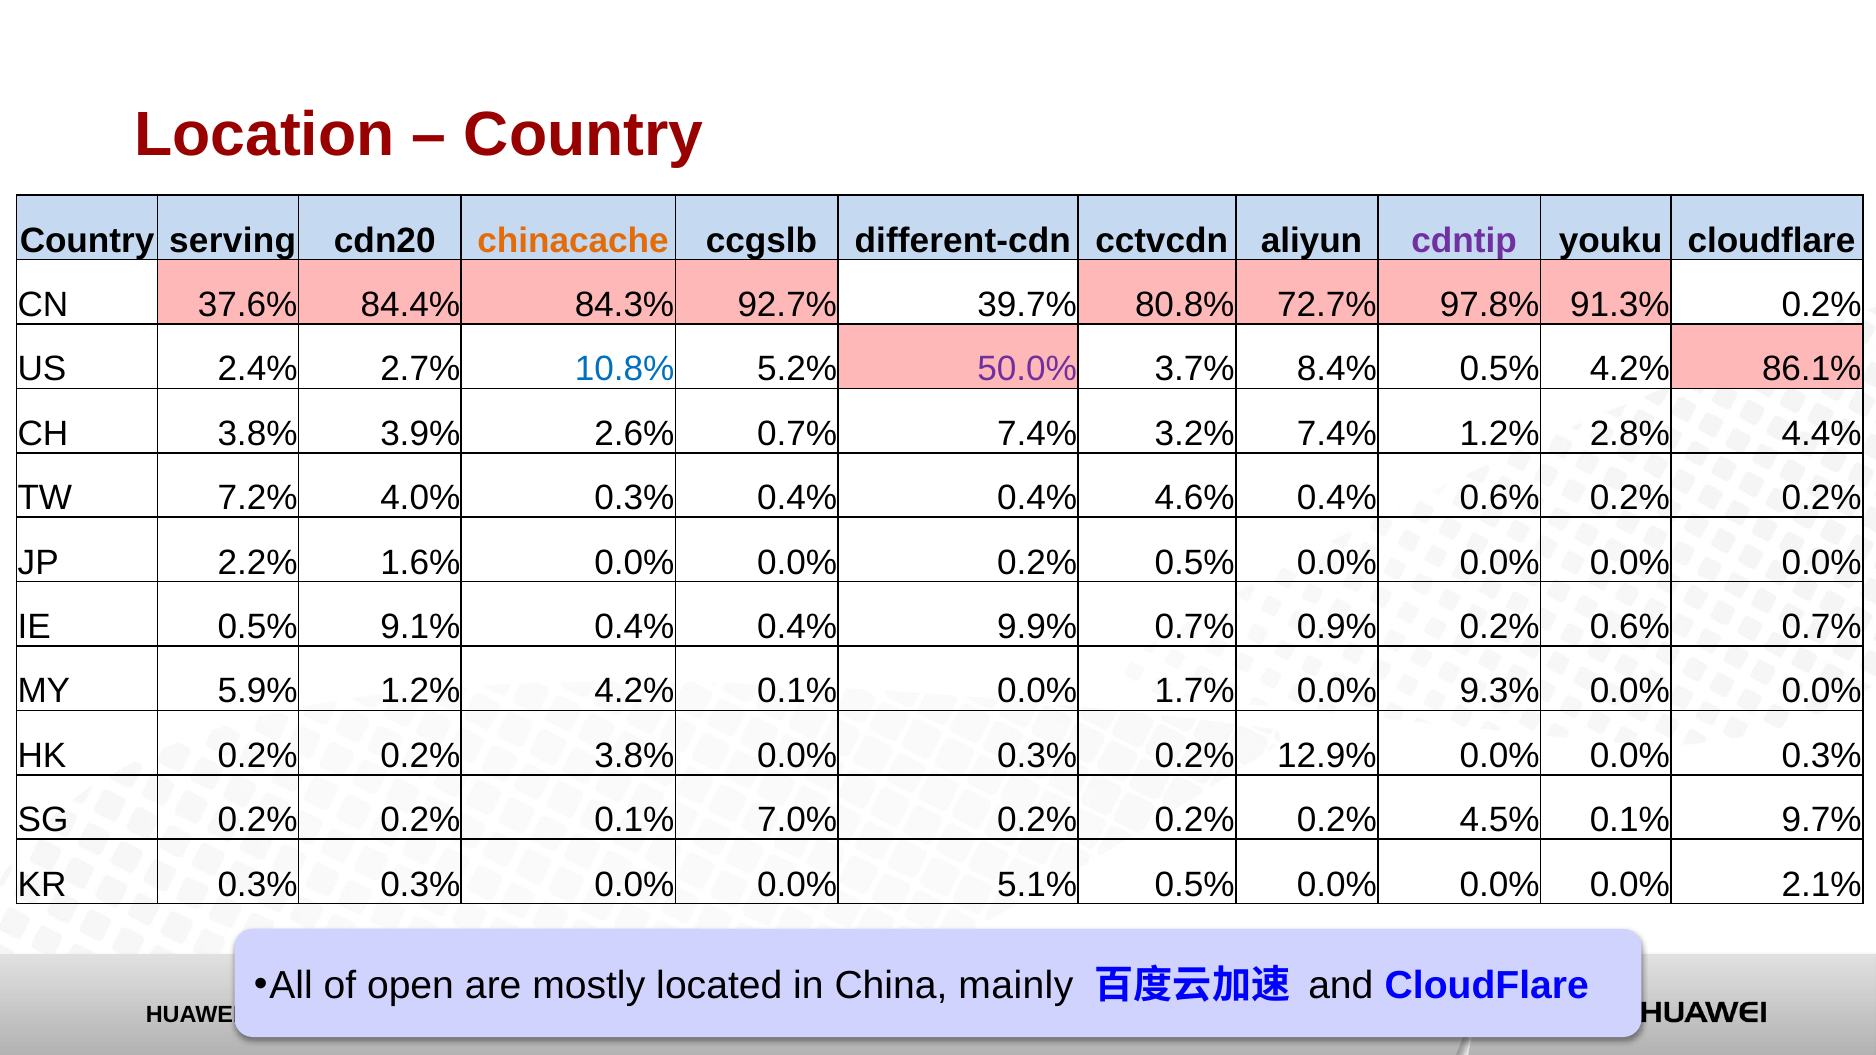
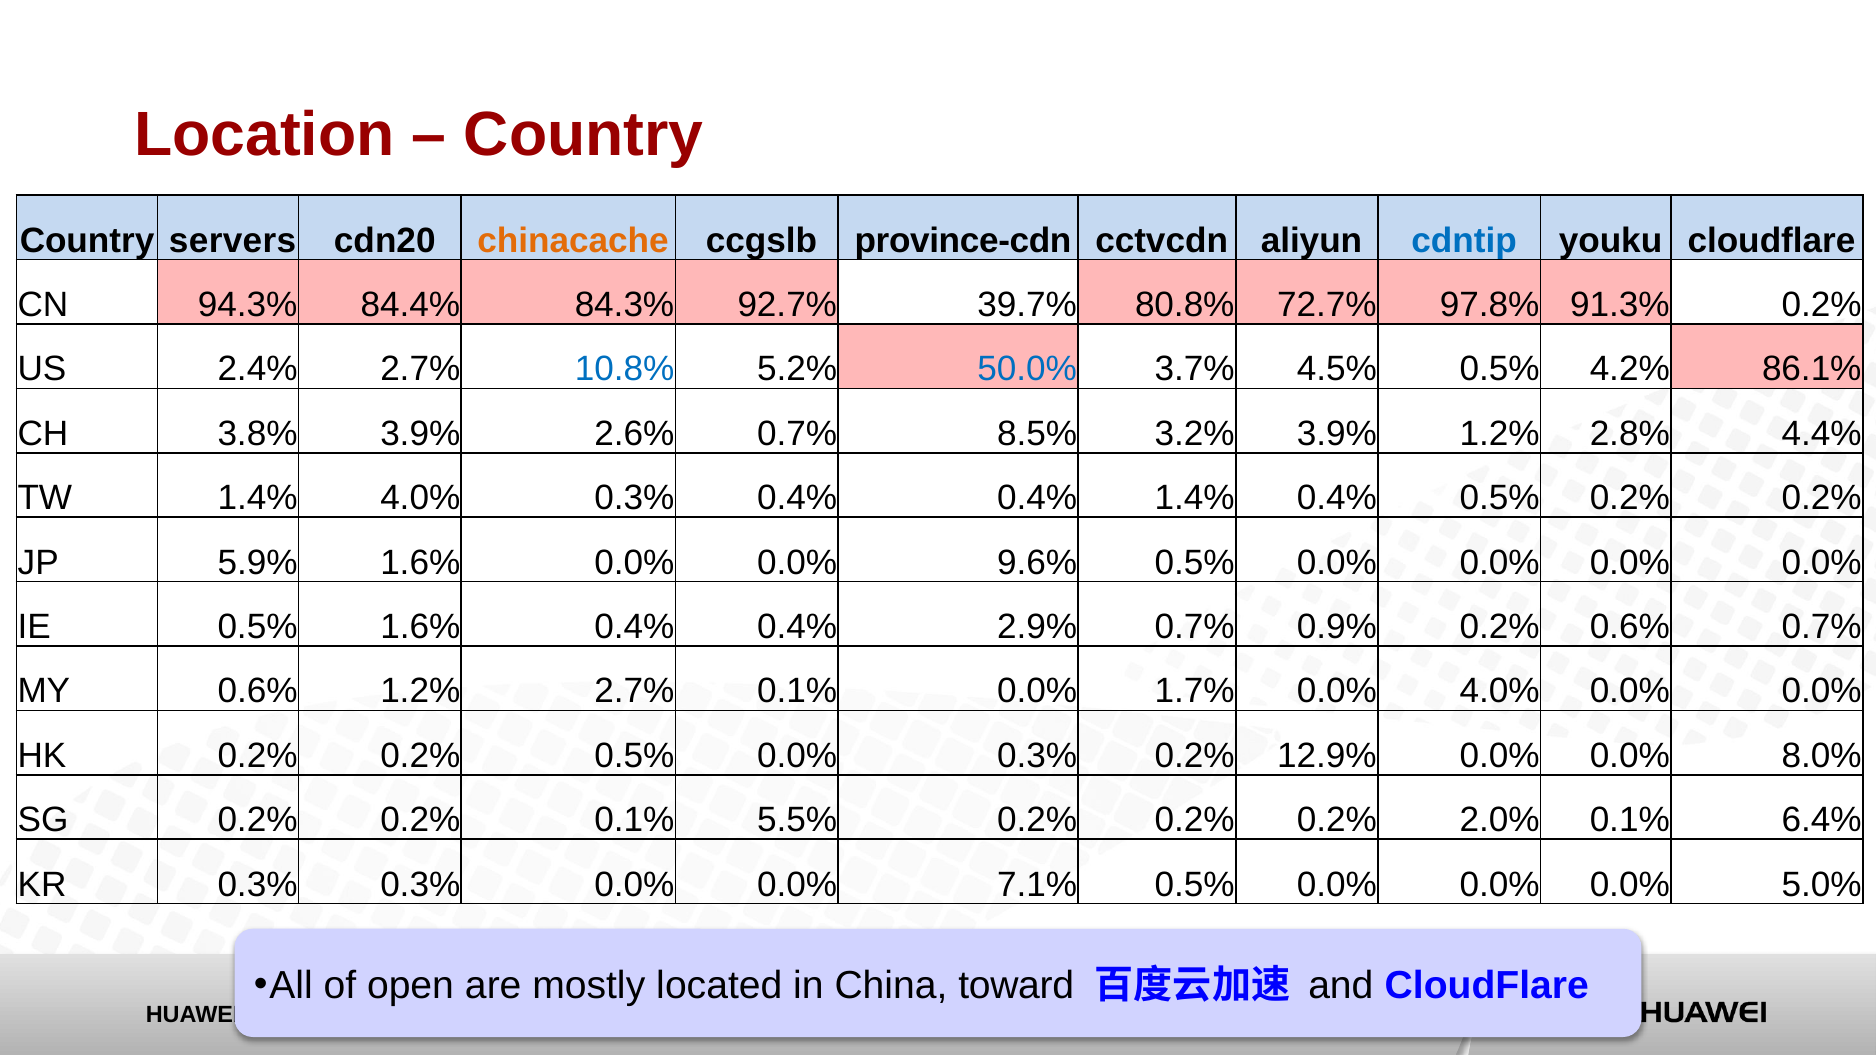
serving: serving -> servers (233, 240)
different-cdn: different-cdn -> province-cdn (963, 240)
cdntip colour: purple -> blue (1464, 240)
37.6%: 37.6% -> 94.3% (248, 305)
50.0% colour: purple -> blue (1027, 369)
8.4%: 8.4% -> 4.5% (1337, 369)
0.7% 7.4%: 7.4% -> 8.5% (1037, 434)
3.2% 7.4%: 7.4% -> 3.9% (1337, 434)
TW 7.2%: 7.2% -> 1.4% (258, 498)
0.4% 4.6%: 4.6% -> 1.4% (1195, 498)
0.4% 0.6%: 0.6% -> 0.5% (1500, 498)
2.2%: 2.2% -> 5.9% (258, 563)
0.0% 0.2%: 0.2% -> 9.6% (1037, 563)
0.5% 9.1%: 9.1% -> 1.6% (420, 627)
9.9%: 9.9% -> 2.9% (1037, 627)
MY 5.9%: 5.9% -> 0.6% (258, 691)
1.2% 4.2%: 4.2% -> 2.7% (634, 691)
0.0% 9.3%: 9.3% -> 4.0% (1500, 691)
0.2% 3.8%: 3.8% -> 0.5% (634, 756)
0.0% 0.0% 0.3%: 0.3% -> 8.0% (1822, 756)
7.0%: 7.0% -> 5.5% (797, 820)
4.5%: 4.5% -> 2.0% (1500, 820)
9.7%: 9.7% -> 6.4% (1822, 820)
5.1%: 5.1% -> 7.1% (1037, 885)
2.1%: 2.1% -> 5.0% (1822, 885)
mainly: mainly -> toward (1016, 986)
